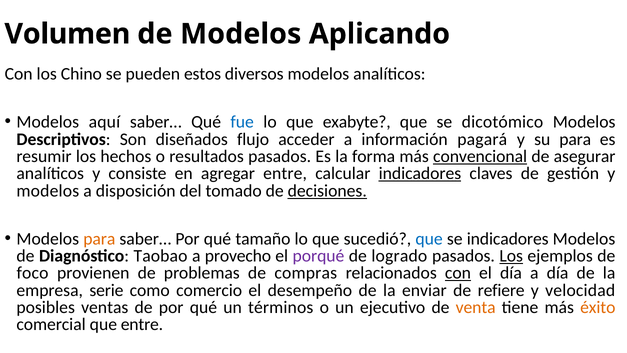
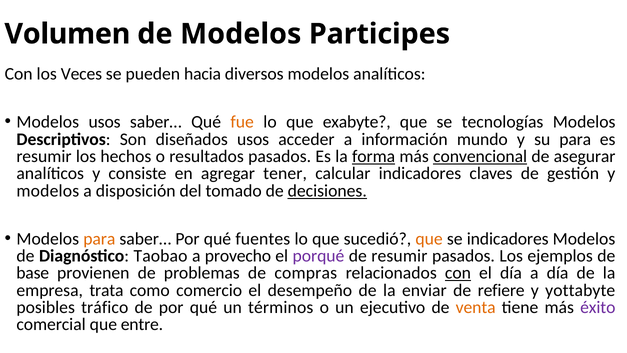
Aplicando: Aplicando -> Participes (379, 34)
Chino: Chino -> Veces (81, 74)
estos: estos -> hacia (203, 74)
Modelos aquí: aquí -> usos (105, 122)
fue colour: blue -> orange (242, 122)
dicotómico: dicotómico -> tecnologías (503, 122)
diseñados flujo: flujo -> usos (253, 139)
pagará: pagará -> mundo (482, 139)
forma underline: none -> present (374, 156)
agregar entre: entre -> tener (285, 173)
indicadores underline: present -> none (420, 173)
tamaño: tamaño -> fuentes (263, 239)
que colour: blue -> orange (429, 239)
de logrado: logrado -> resumir (399, 256)
Los underline: present -> none (511, 256)
foco: foco -> base (33, 273)
serie: serie -> trata (106, 290)
velocidad: velocidad -> yottabyte (580, 290)
ventas: ventas -> tráfico (105, 307)
éxito colour: orange -> purple (598, 307)
